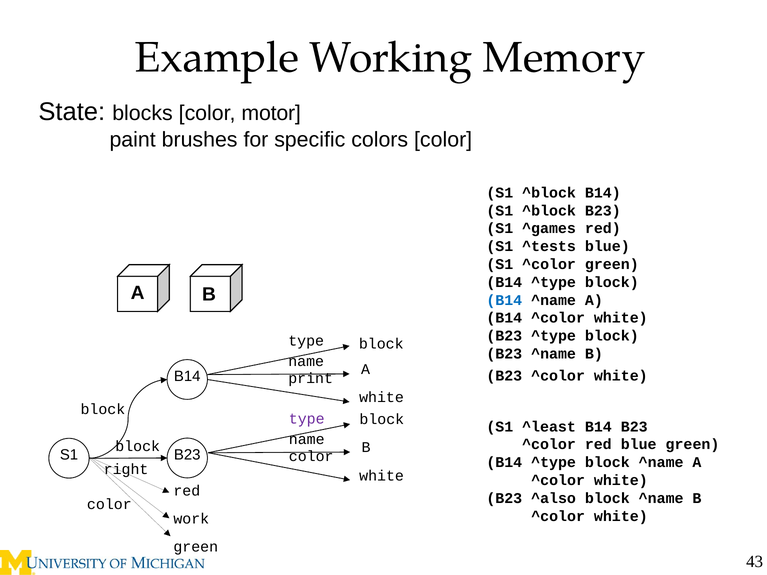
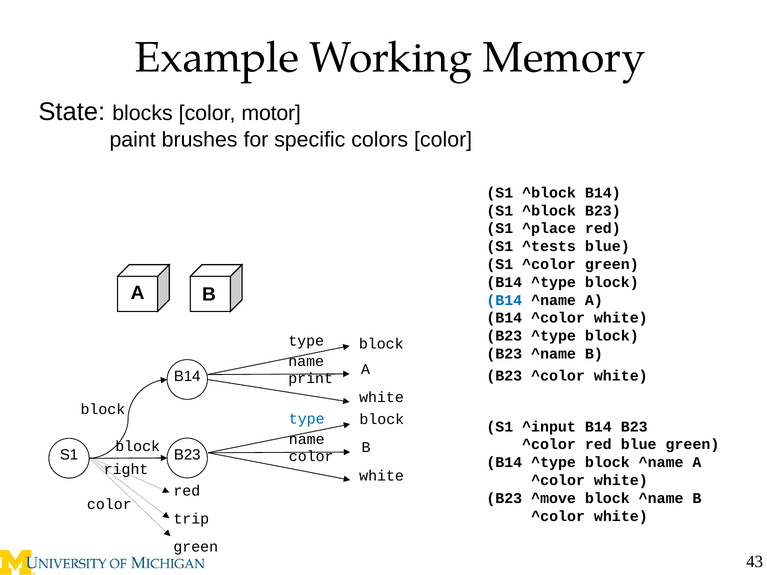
^games: ^games -> ^place (549, 229)
type colour: purple -> blue (307, 419)
^least: ^least -> ^input (549, 427)
^also: ^also -> ^move (554, 498)
work: work -> trip (191, 519)
